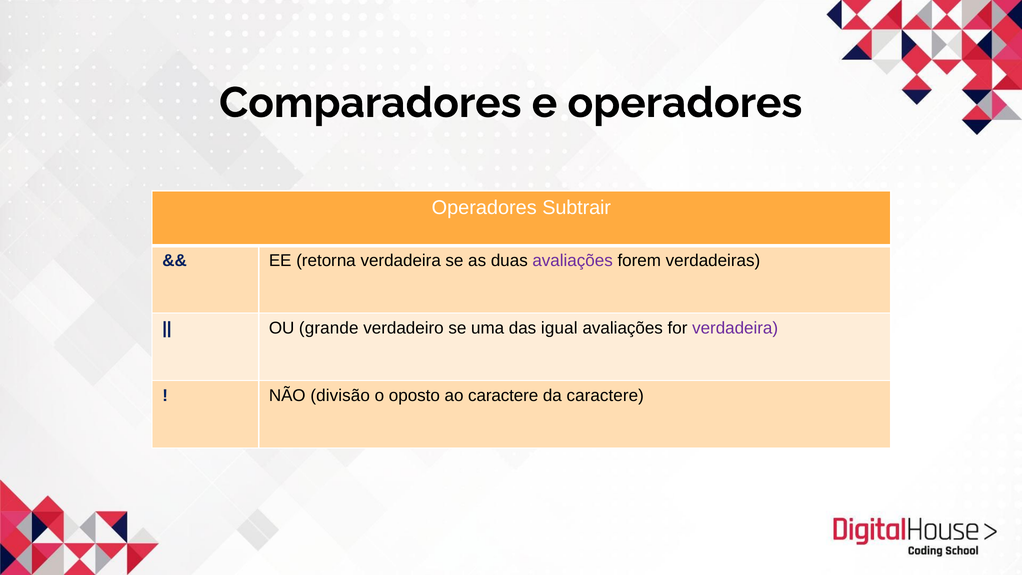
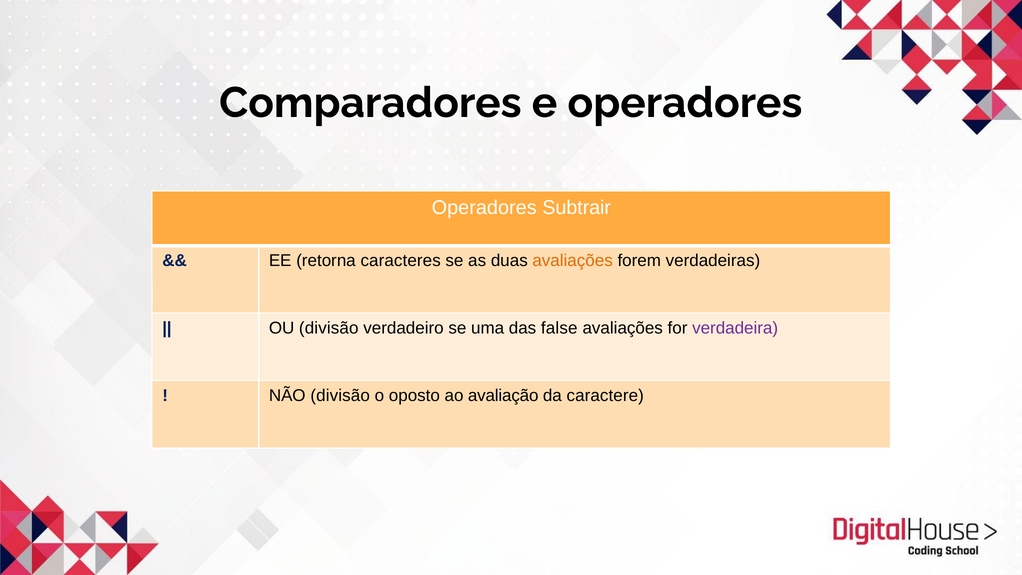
retorna verdadeira: verdadeira -> caracteres (401, 261)
avaliações colour: purple -> orange (573, 261)
OU grande: grande -> divisão (329, 328)
igual: igual -> false (559, 328)
ao caractere: caractere -> avaliação (503, 396)
